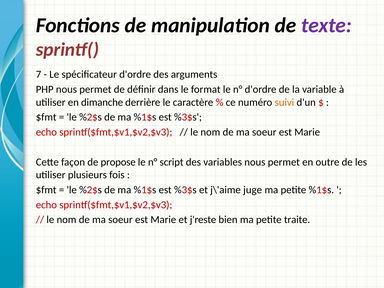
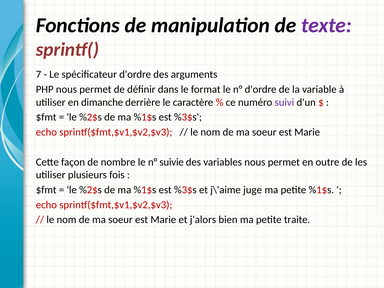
suivi colour: orange -> purple (284, 102)
propose: propose -> nombre (118, 162)
script: script -> suivie (172, 162)
j'reste: j'reste -> j'alors (203, 220)
